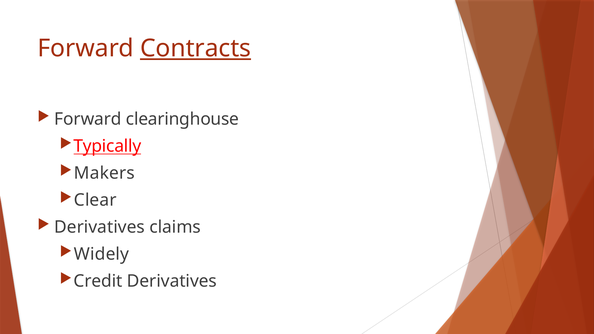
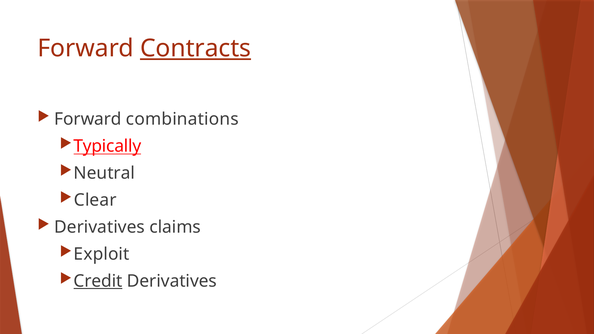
clearinghouse: clearinghouse -> combinations (182, 119)
Makers: Makers -> Neutral (104, 173)
Widely: Widely -> Exploit (102, 254)
Credit underline: none -> present (98, 281)
